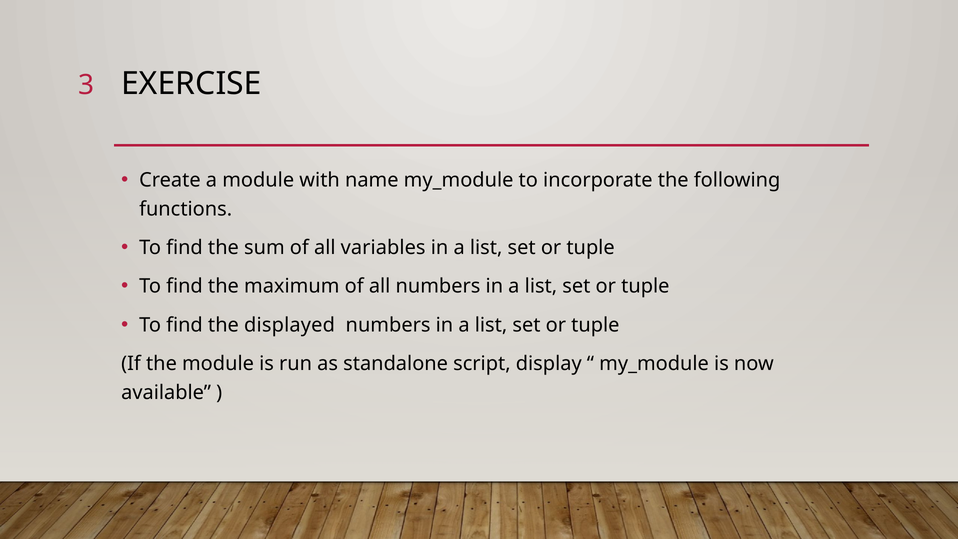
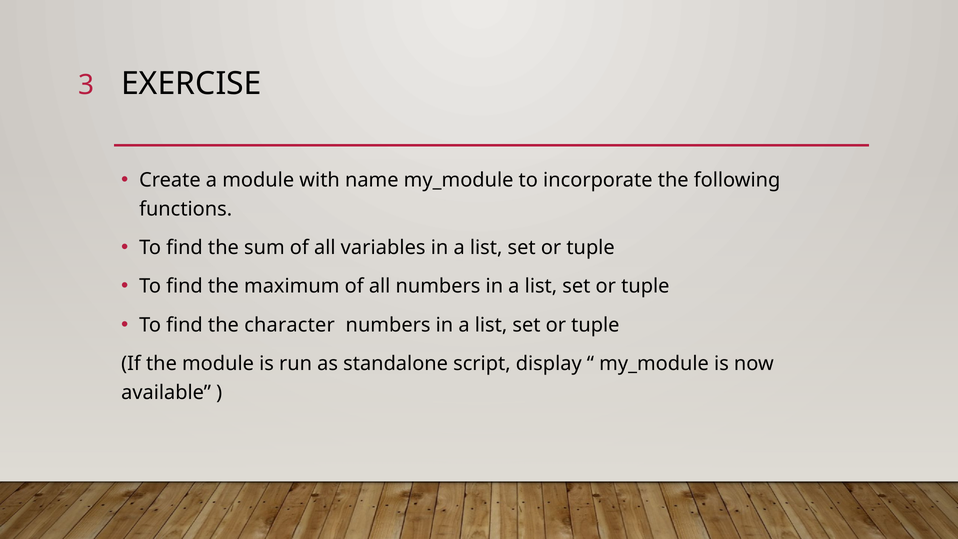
displayed: displayed -> character (290, 325)
